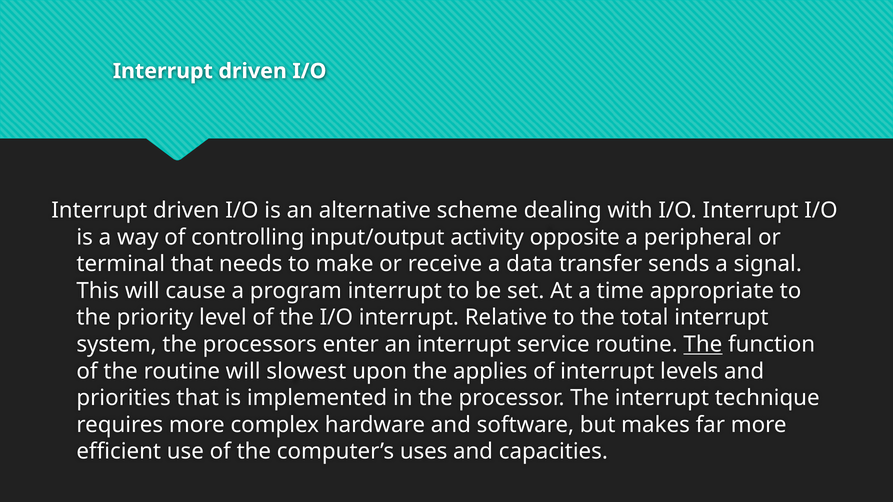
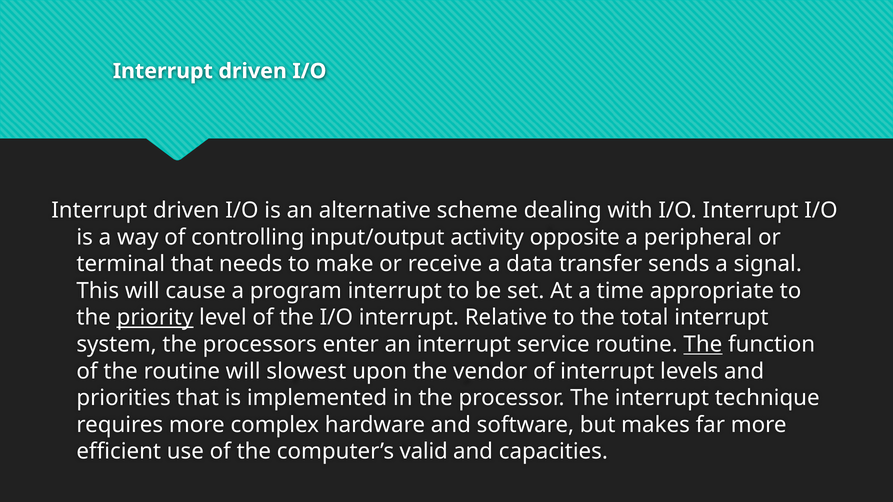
priority underline: none -> present (155, 318)
applies: applies -> vendor (490, 371)
uses: uses -> valid (424, 452)
